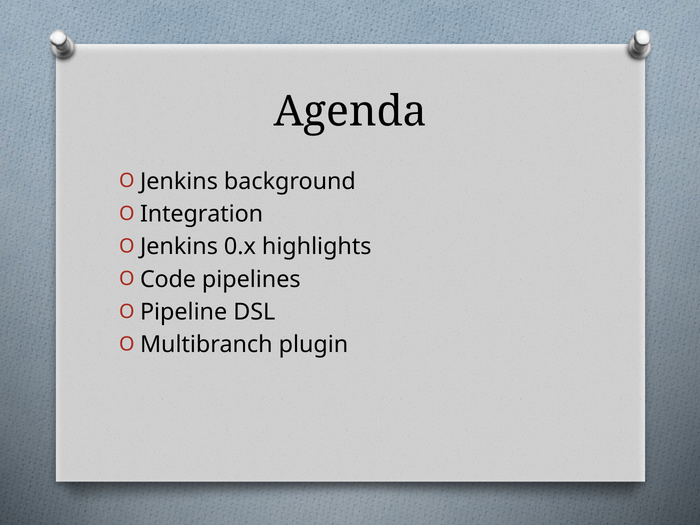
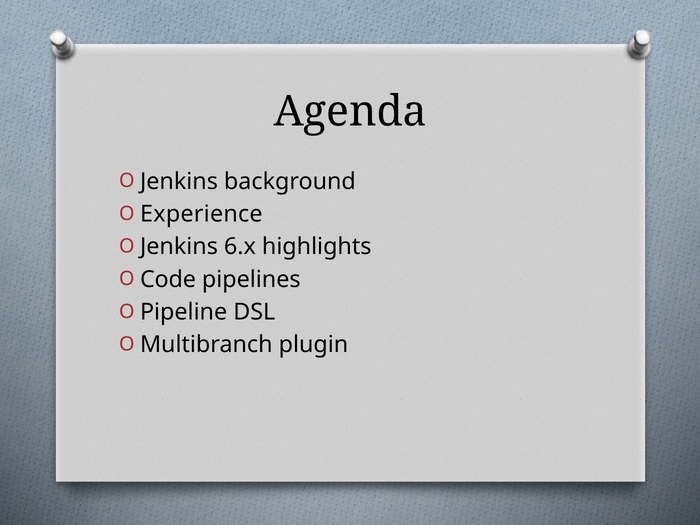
Integration: Integration -> Experience (201, 214)
0.x: 0.x -> 6.x (240, 247)
